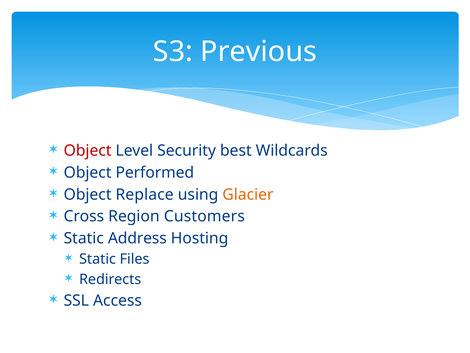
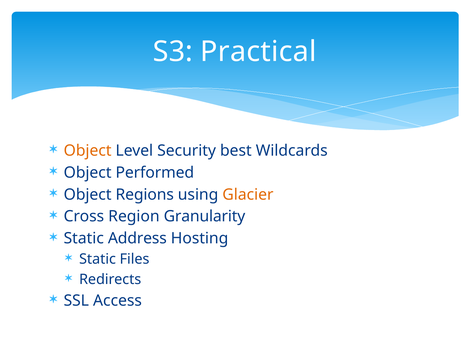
Previous: Previous -> Practical (258, 52)
Object colour: red -> orange (88, 150)
Replace: Replace -> Regions (145, 194)
Customers: Customers -> Granularity (205, 216)
